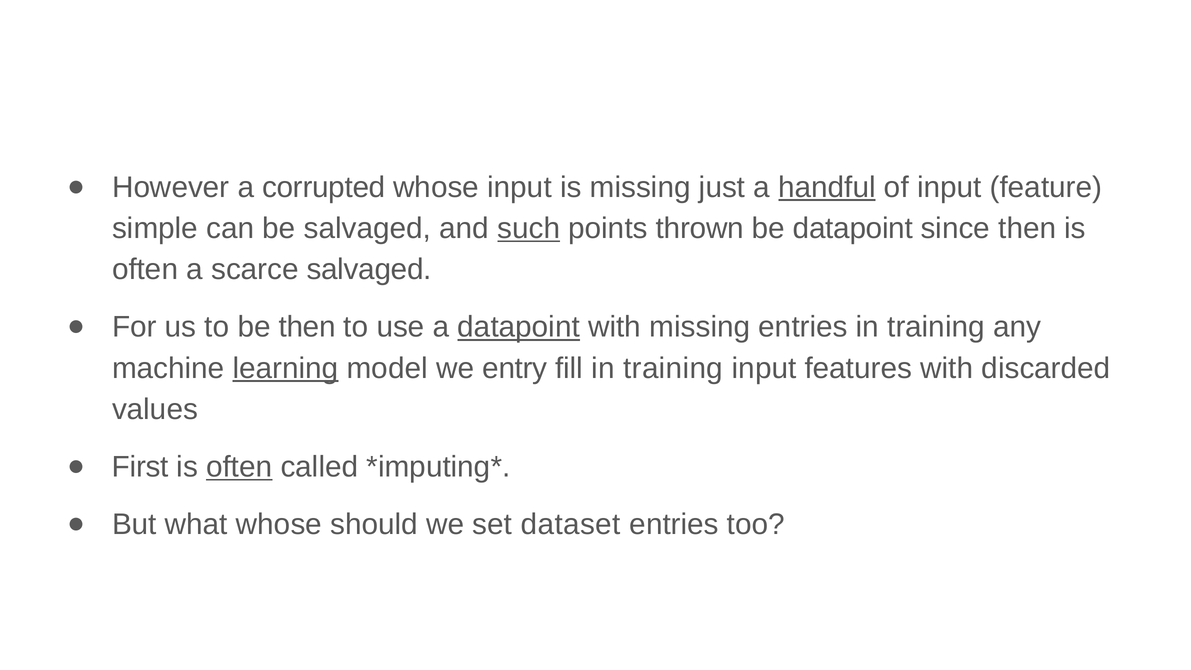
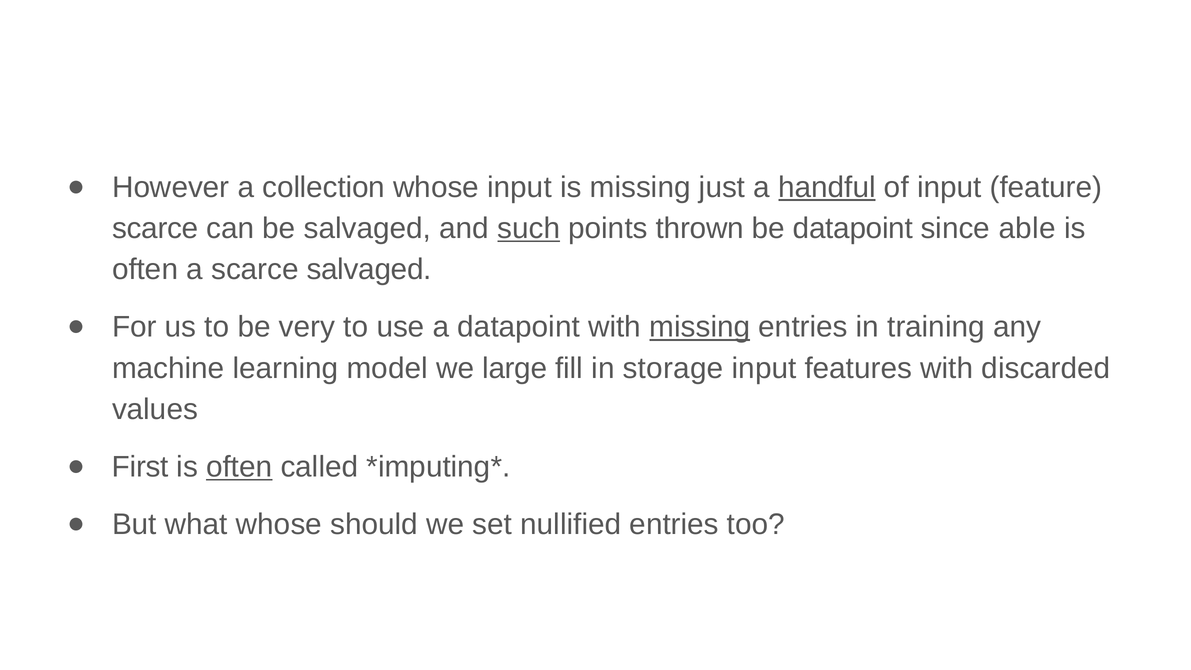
corrupted: corrupted -> collection (324, 187)
simple: simple -> scarce (155, 228)
since then: then -> able (1027, 228)
be then: then -> very (307, 327)
datapoint underline: present -> none (519, 327)
missing underline: none -> present (700, 327)
learning underline: present -> none (286, 368)
entry: entry -> large (515, 368)
fill in training: training -> storage (673, 368)
dataset: dataset -> nullified (571, 524)
